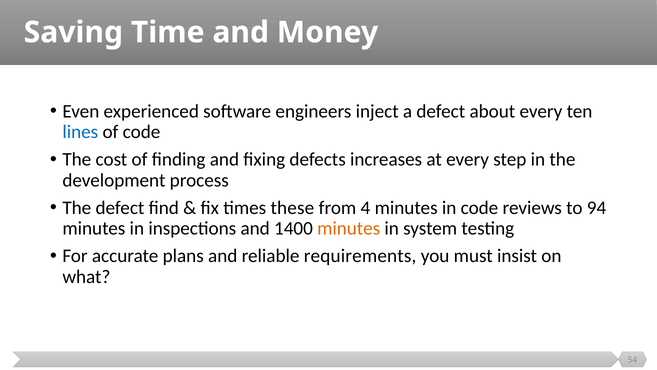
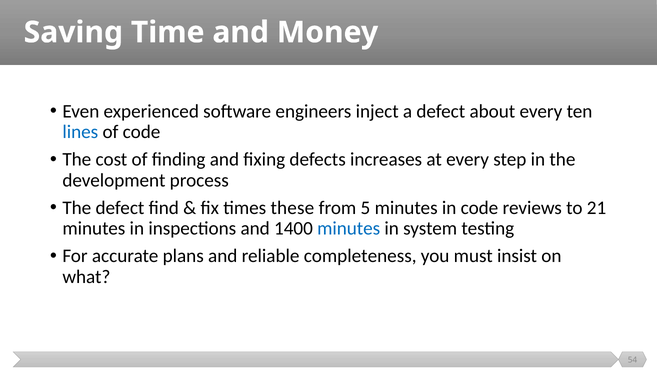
4: 4 -> 5 (365, 208)
94: 94 -> 21 (597, 208)
minutes colour: orange -> blue (349, 228)
requirements: requirements -> completeness (360, 256)
